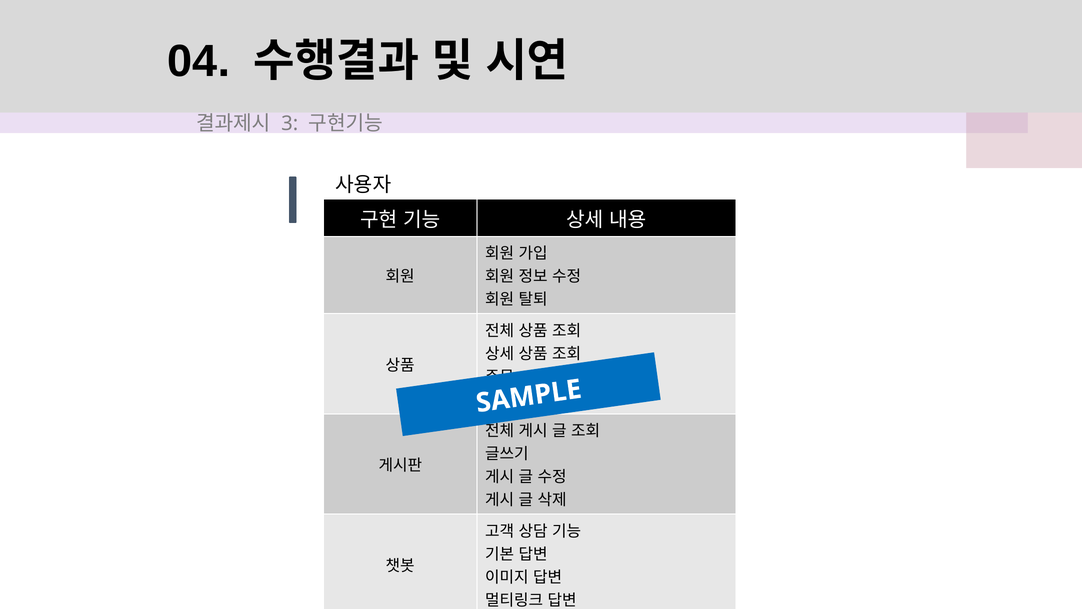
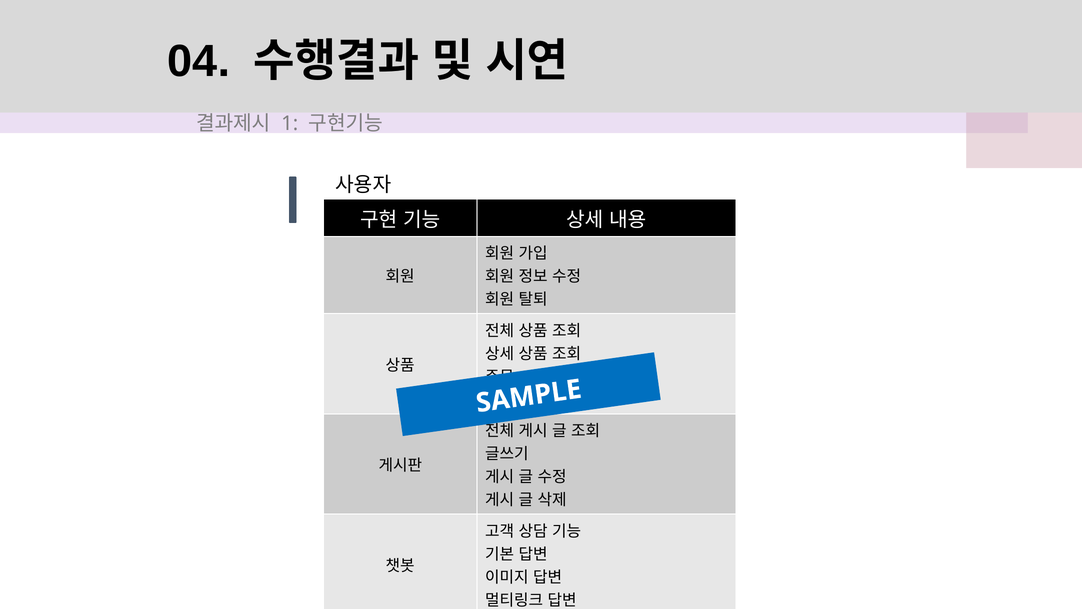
3: 3 -> 1 (290, 123)
